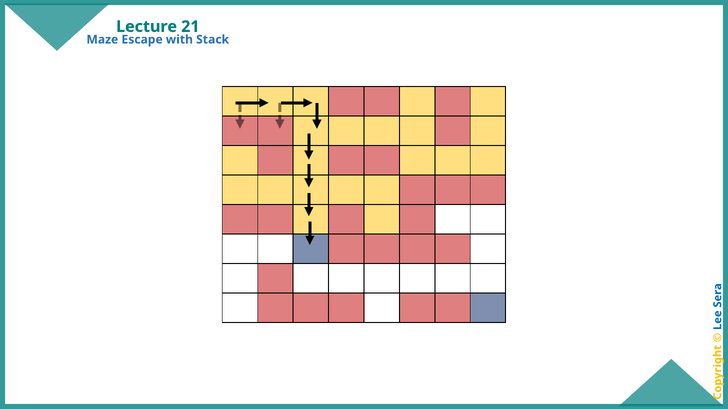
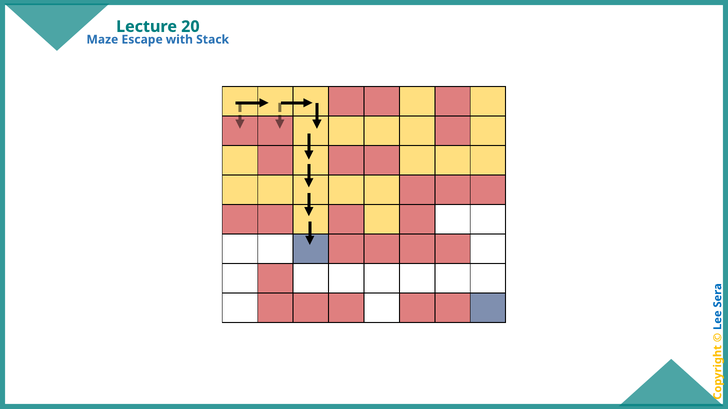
21: 21 -> 20 (190, 27)
